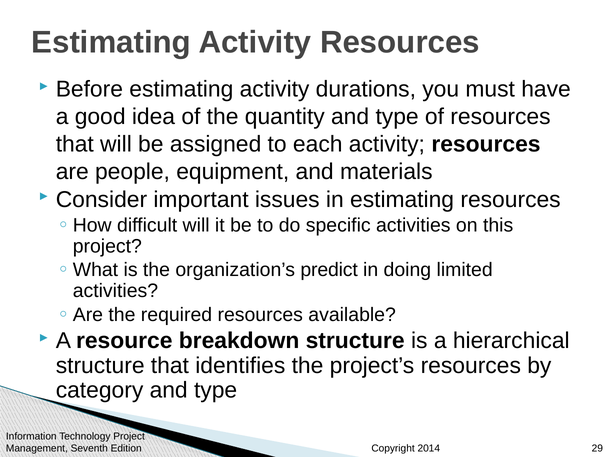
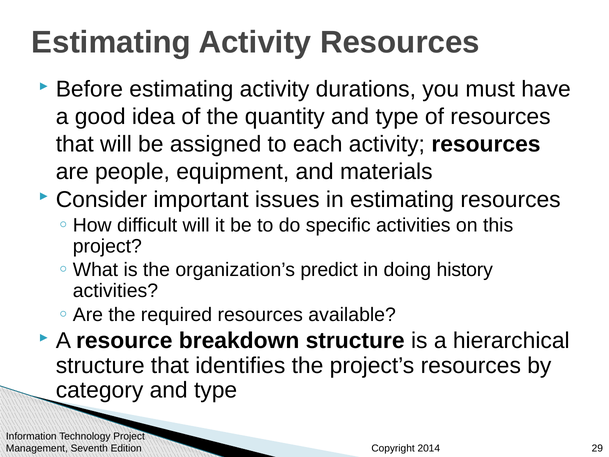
limited: limited -> history (465, 270)
